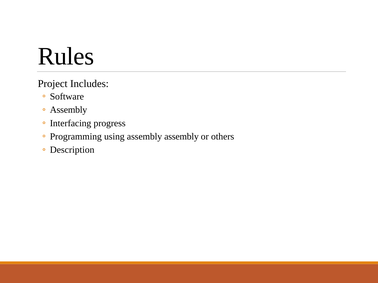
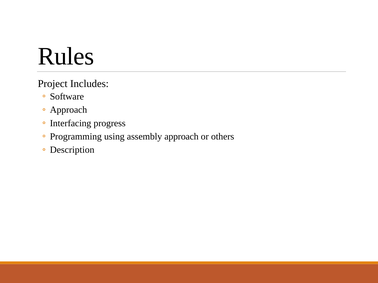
Assembly: Assembly -> Approach (68, 110)
assembly assembly: assembly -> approach (181, 137)
